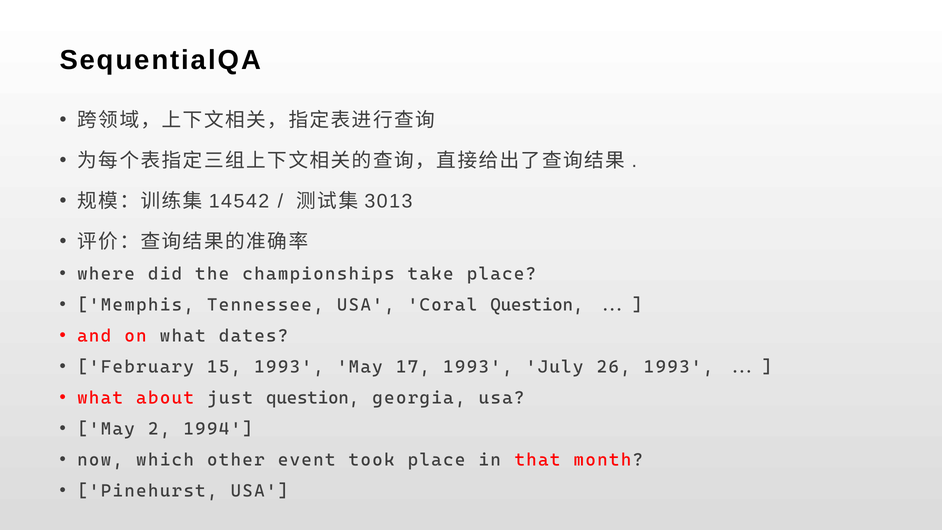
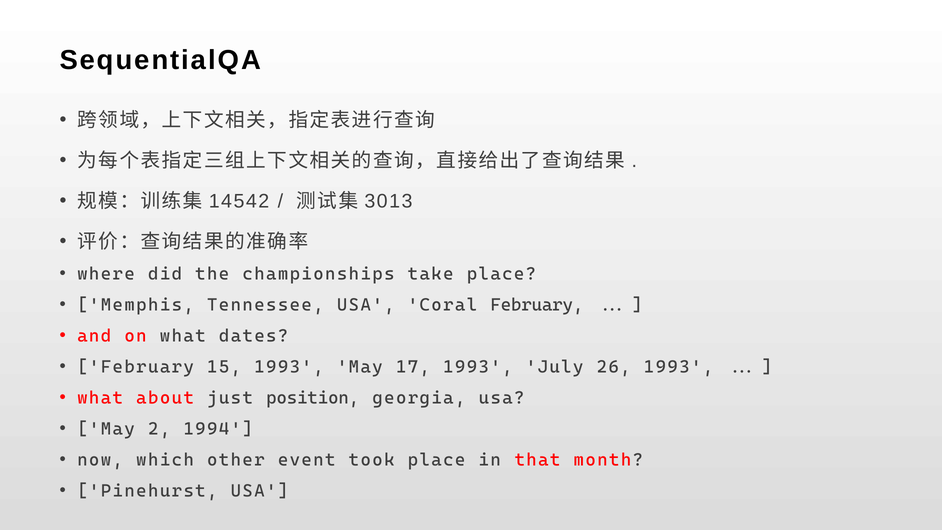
Coral Question: Question -> February (537, 305)
just question: question -> position (313, 398)
